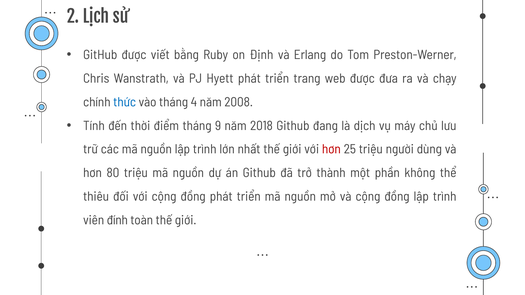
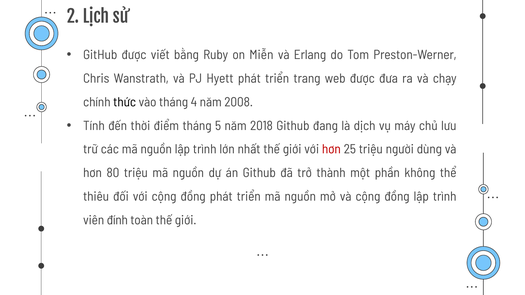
Định: Định -> Miễn (261, 55)
thức colour: blue -> black (125, 102)
9: 9 -> 5 (218, 126)
